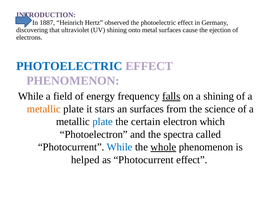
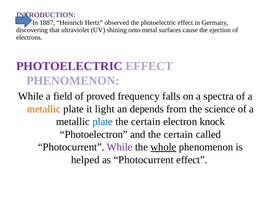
PHOTOELECTRIC colour: blue -> purple (69, 66)
energy: energy -> proved (101, 96)
falls underline: present -> none (171, 96)
a shining: shining -> spectra (219, 96)
stars: stars -> light (105, 109)
an surfaces: surfaces -> depends (147, 109)
which: which -> knock (212, 121)
and the spectra: spectra -> certain (178, 134)
While colour: blue -> purple (120, 147)
